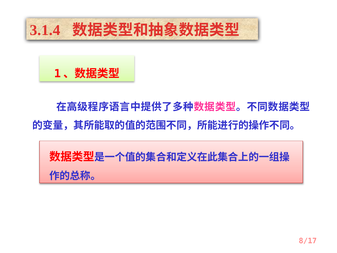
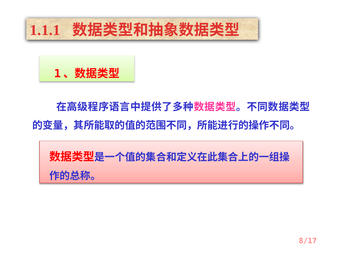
3.1.4: 3.1.4 -> 1.1.1 (45, 30)
